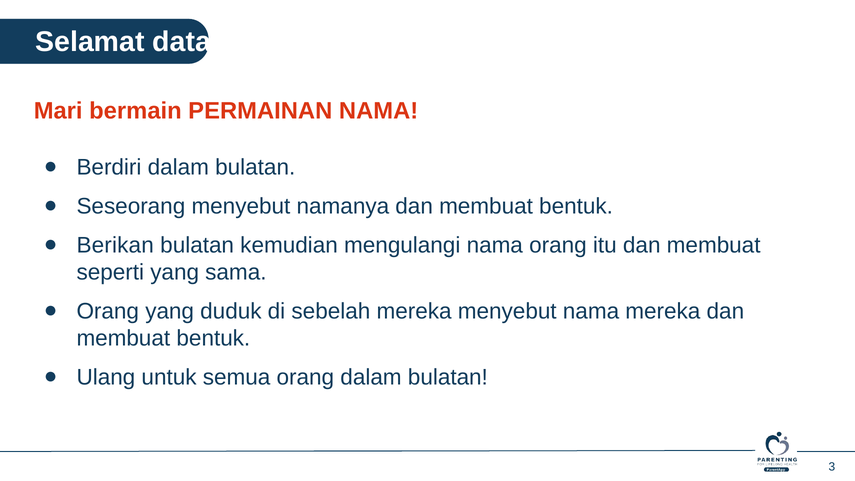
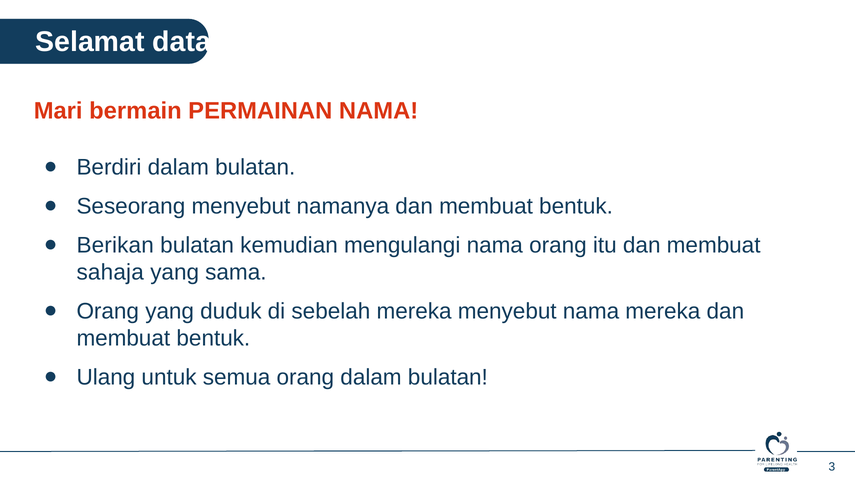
seperti: seperti -> sahaja (110, 272)
